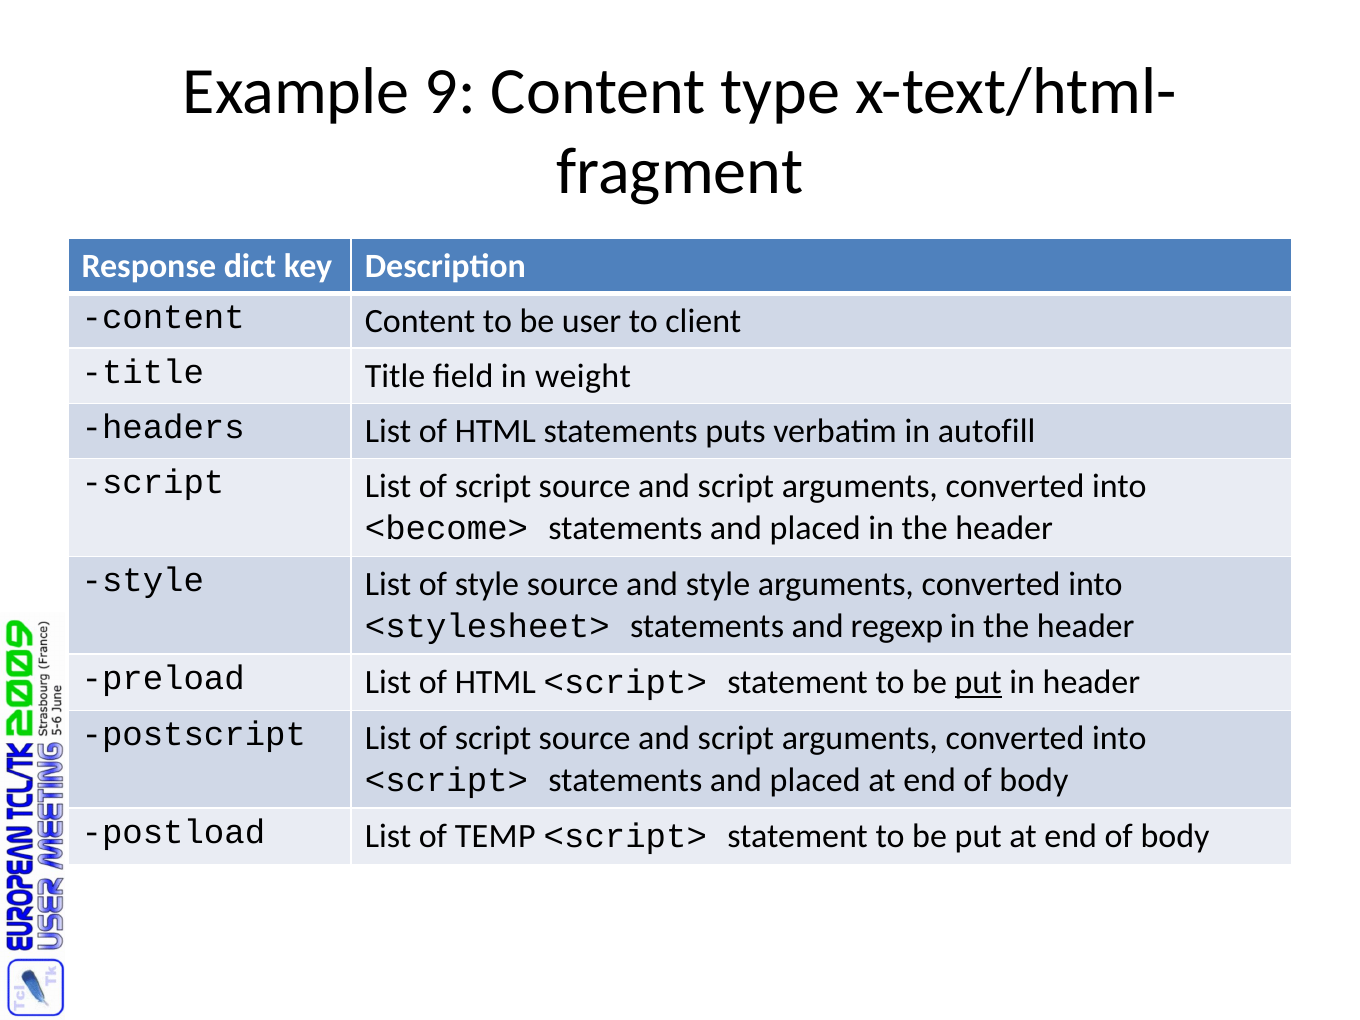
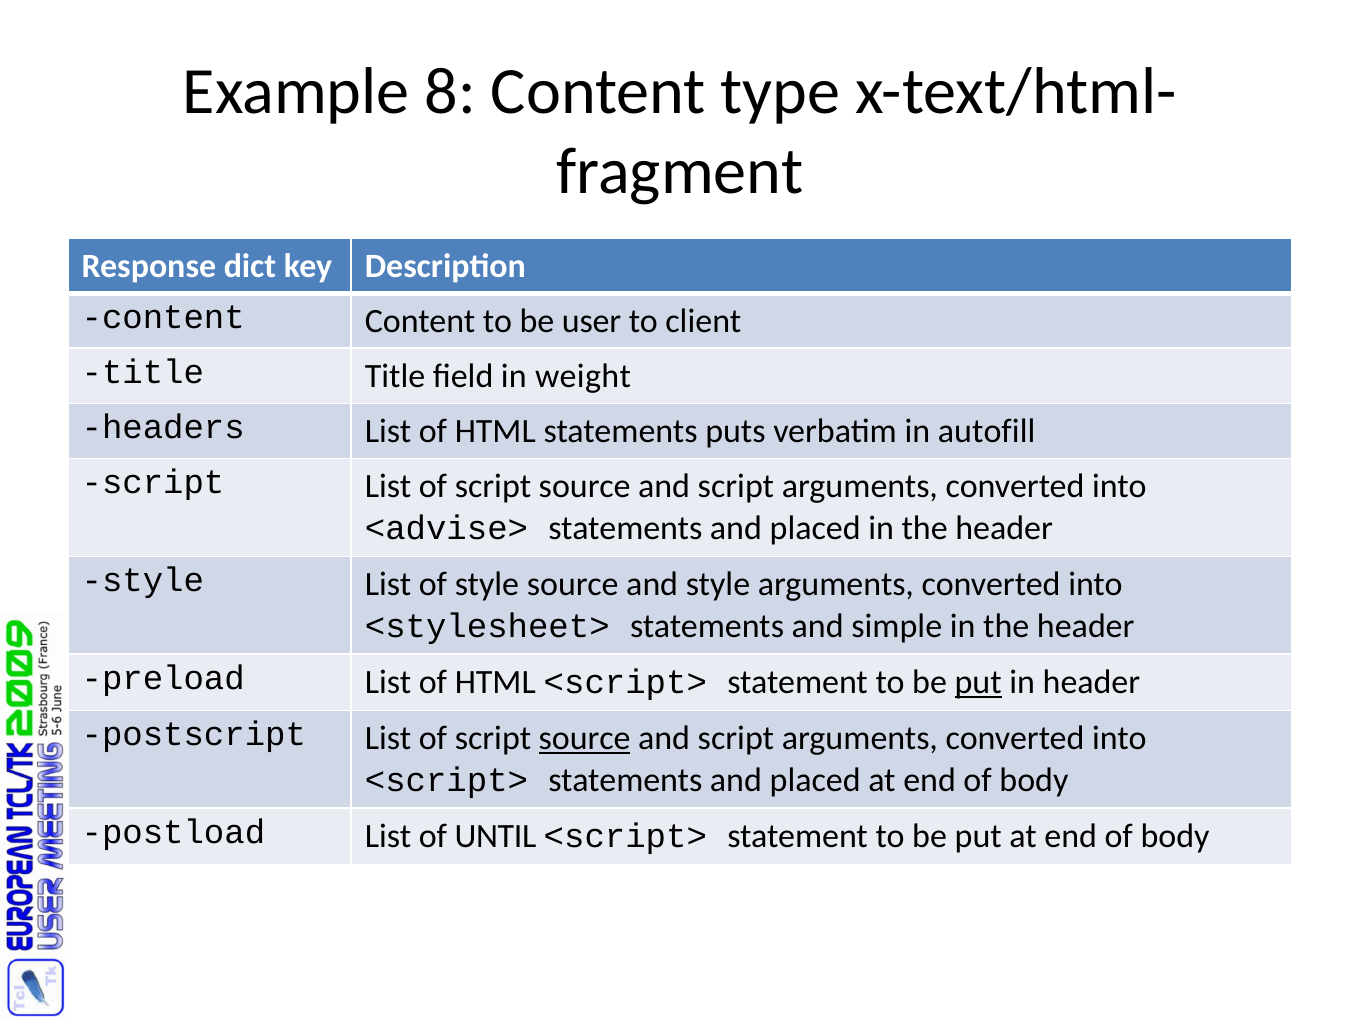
9: 9 -> 8 (450, 92)
<become>: <become> -> <advise> (446, 528)
regexp: regexp -> simple (897, 626)
source underline: none -> present (585, 738)
TEMP: TEMP -> UNTIL (496, 836)
